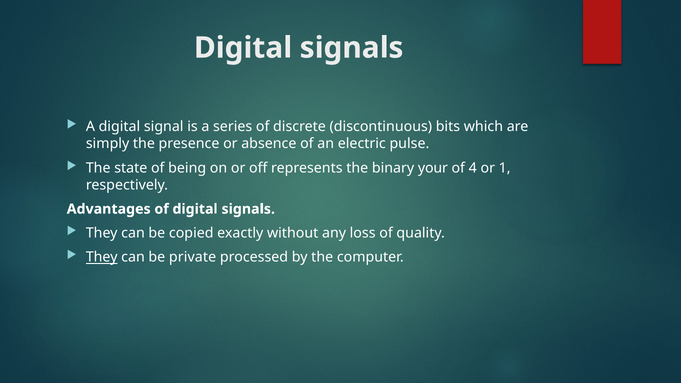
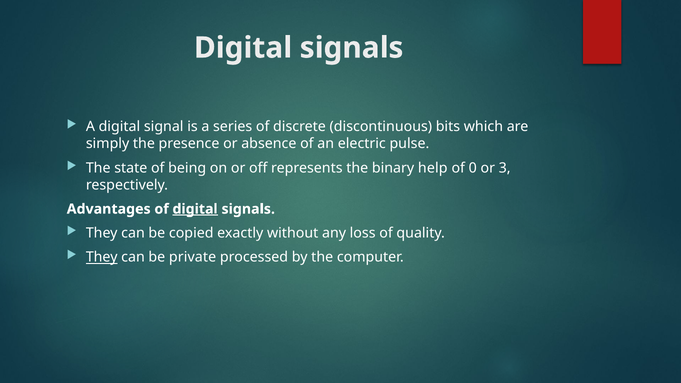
your: your -> help (433, 168)
4: 4 -> 0 (473, 168)
1: 1 -> 3 (505, 168)
digital underline: none -> present (195, 209)
